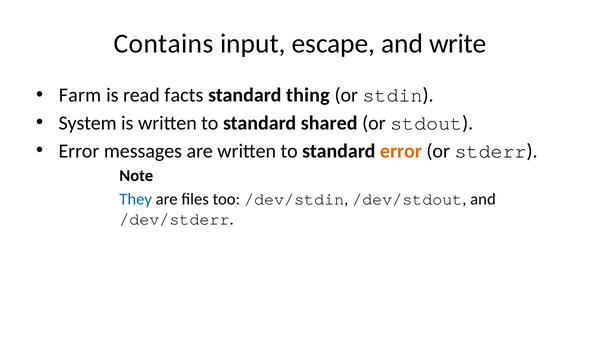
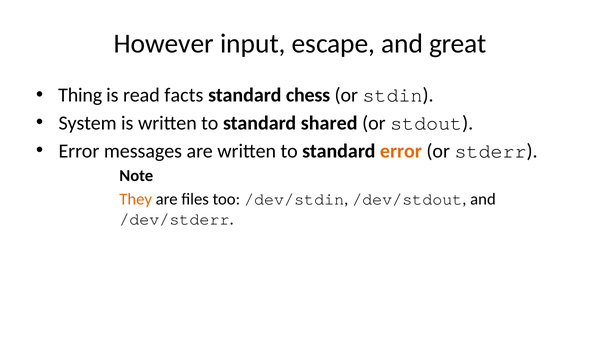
Contains: Contains -> However (164, 44)
write: write -> great (458, 44)
Farm: Farm -> Thing (80, 95)
thing: thing -> chess (308, 95)
They colour: blue -> orange (136, 200)
